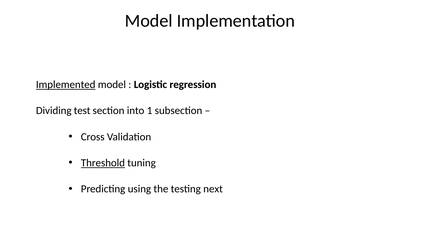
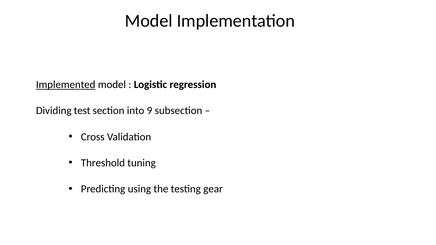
1: 1 -> 9 (150, 111)
Threshold underline: present -> none (103, 163)
next: next -> gear (213, 189)
